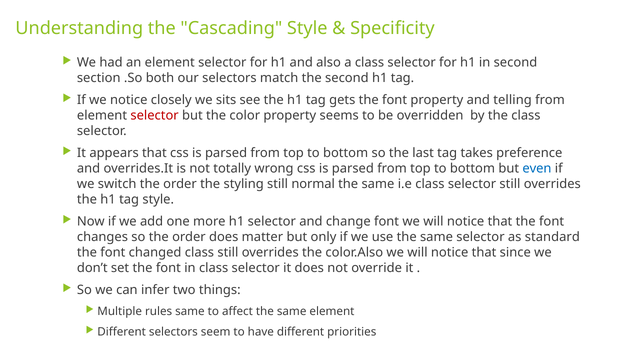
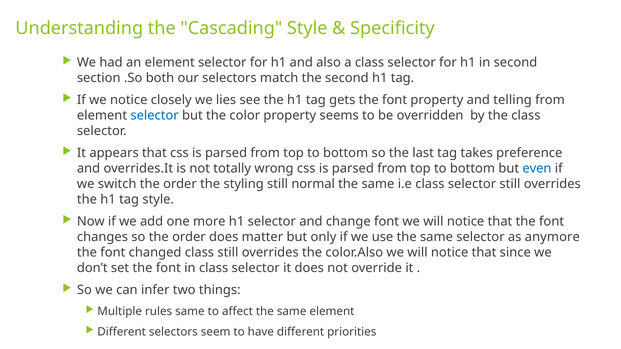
sits: sits -> lies (226, 100)
selector colour: red -> blue (155, 116)
standard: standard -> anymore (552, 237)
